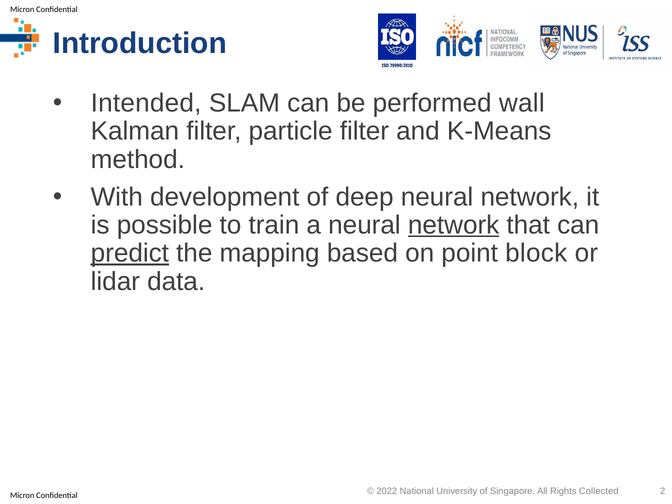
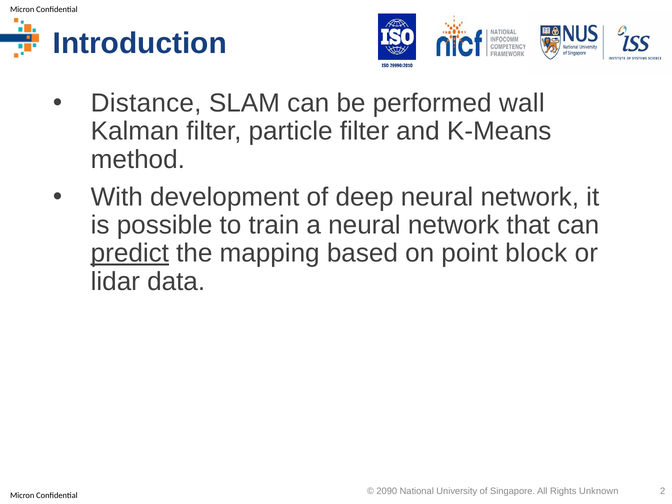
Intended: Intended -> Distance (146, 103)
network underline: present -> none (454, 225)
2022: 2022 -> 2090 (387, 491)
Collected: Collected -> Unknown (599, 491)
